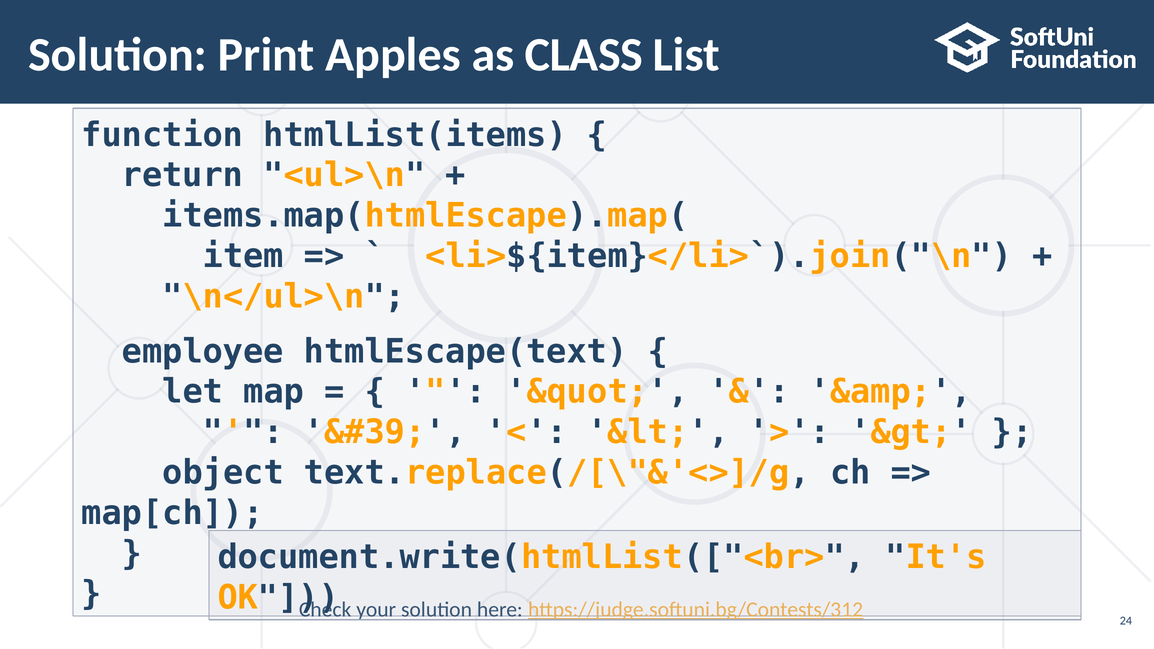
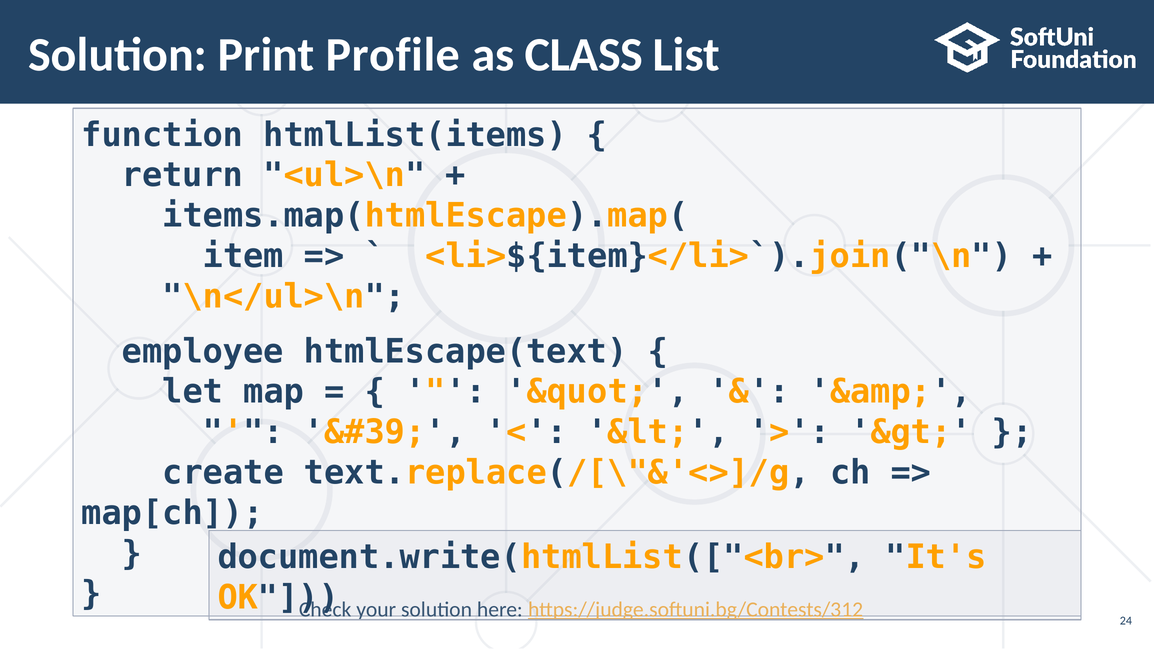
Apples: Apples -> Profile (393, 55)
object: object -> create (223, 473)
